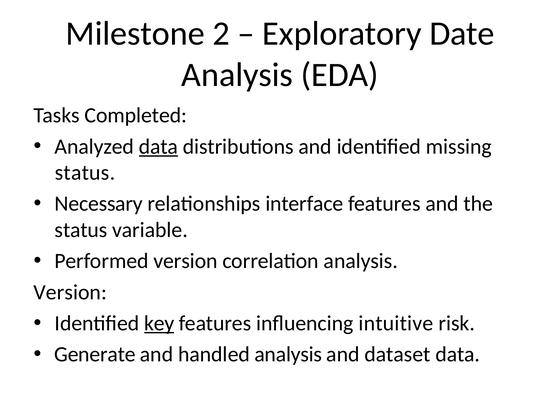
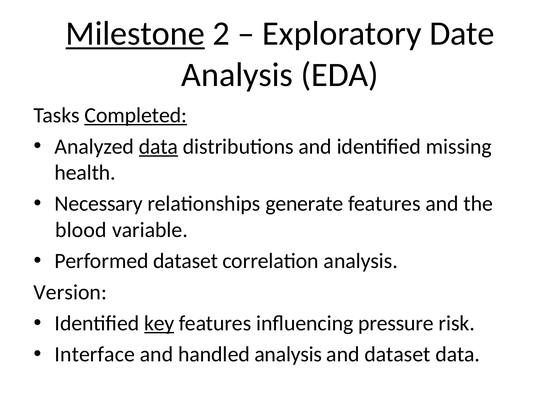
Milestone underline: none -> present (135, 34)
Completed underline: none -> present (136, 115)
status: status -> health (85, 173)
interface: interface -> generate (304, 204)
status: status -> blood (81, 230)
Performed version: version -> dataset (186, 261)
intuitive: intuitive -> pressure (396, 323)
Generate: Generate -> Interface (95, 354)
